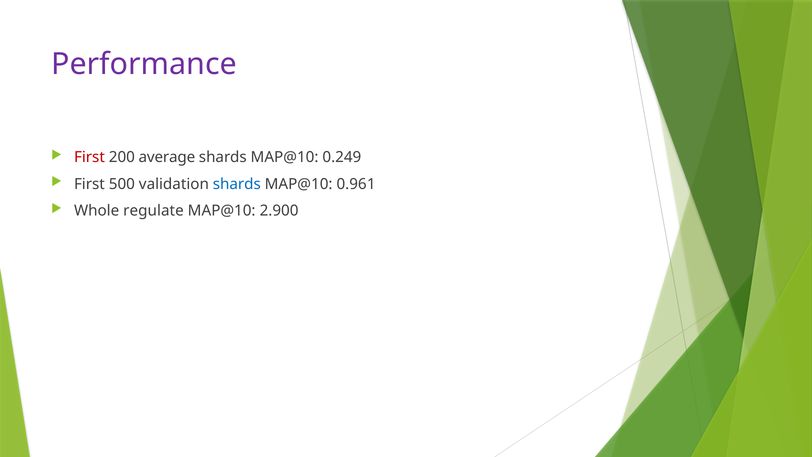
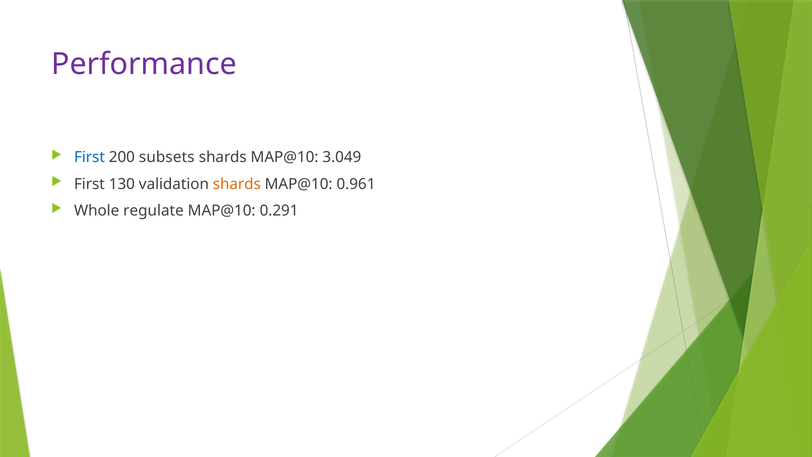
First colour: red -> blue (89, 157)
average: average -> subsets (167, 157)
0.249: 0.249 -> 3.049 (342, 157)
500: 500 -> 130 (122, 184)
shards colour: blue -> orange (237, 184)
2.900: 2.900 -> 0.291 (279, 211)
